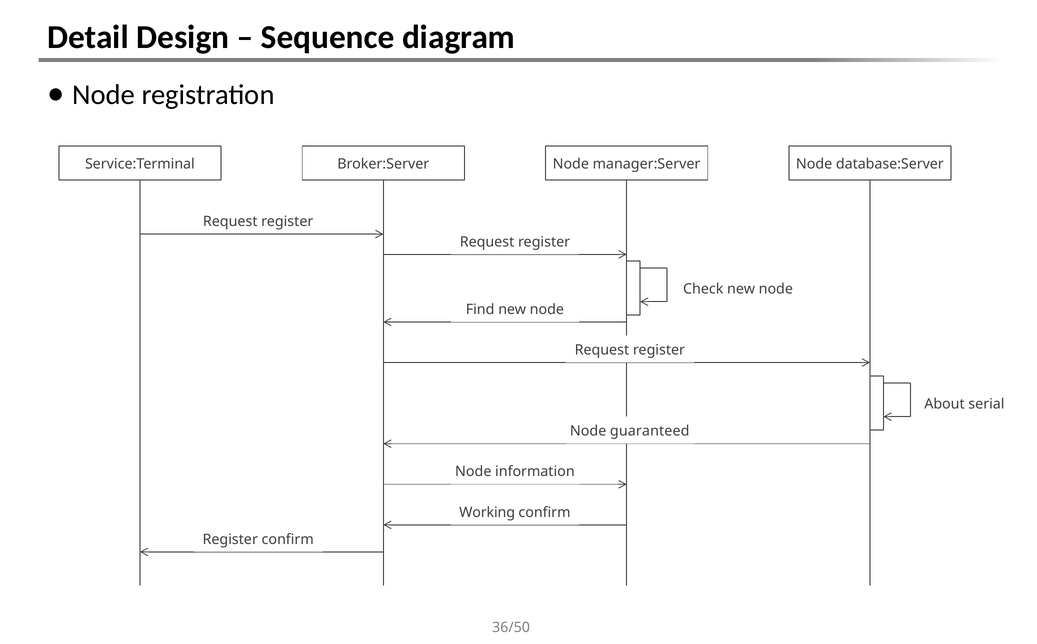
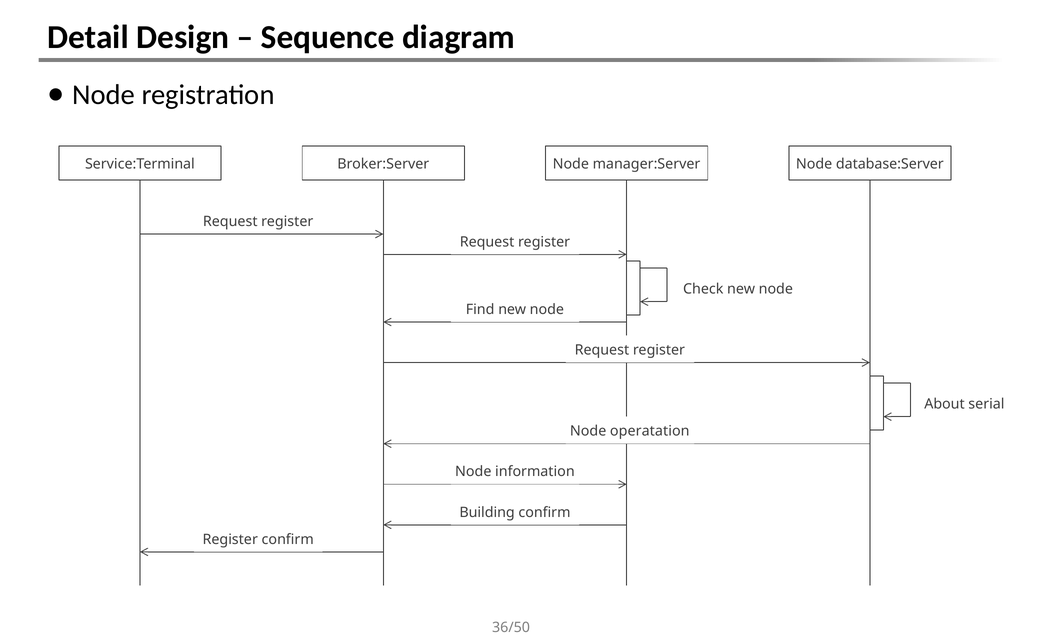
guaranteed: guaranteed -> operatation (650, 431)
Working: Working -> Building (487, 512)
